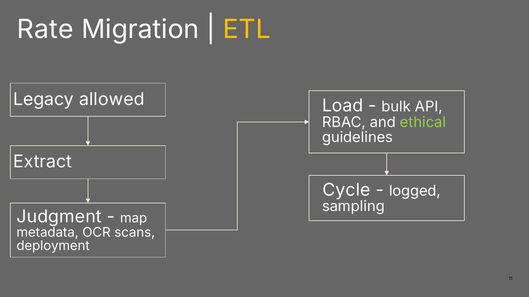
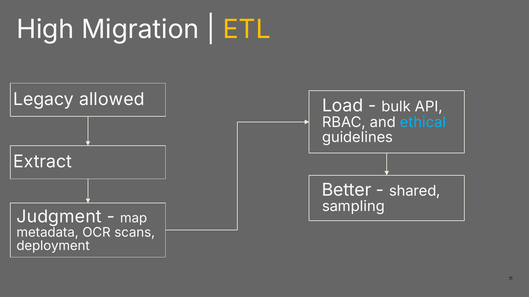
Rate: Rate -> High (45, 29)
ethical colour: light green -> light blue (423, 123)
Cycle: Cycle -> Better (347, 190)
logged: logged -> shared (415, 191)
